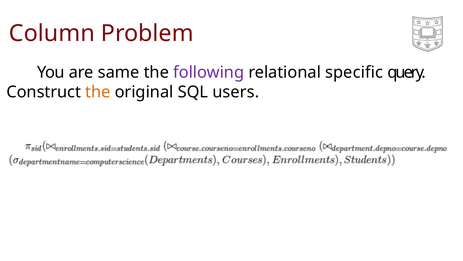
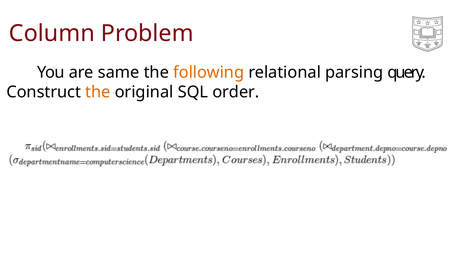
following colour: purple -> orange (209, 72)
specific: specific -> parsing (354, 72)
users: users -> order (236, 92)
